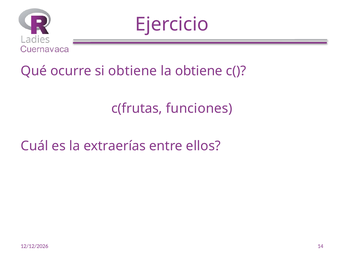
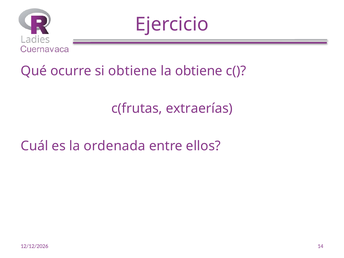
funciones: funciones -> extraerías (199, 108)
extraerías: extraerías -> ordenada (115, 146)
